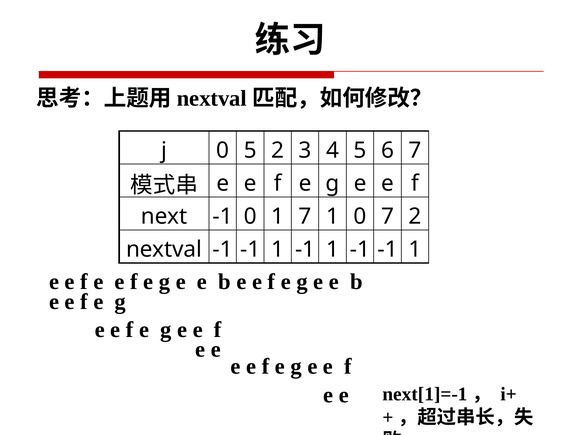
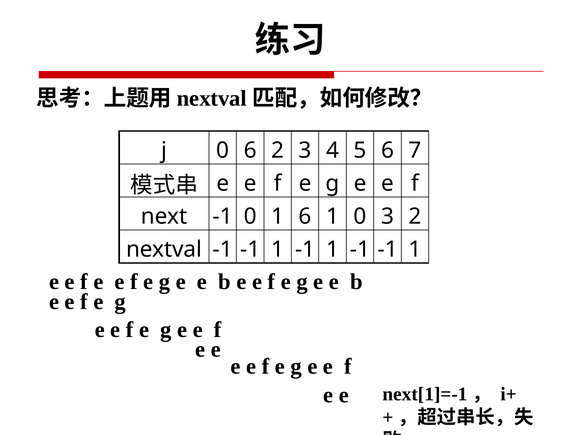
0 5: 5 -> 6 (250, 151)
1 7: 7 -> 6 (305, 216)
0 7: 7 -> 3 (388, 216)
